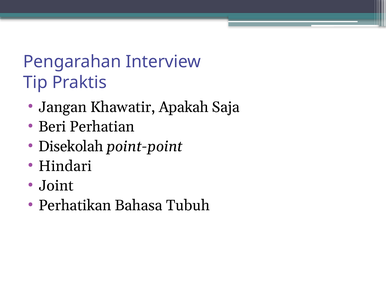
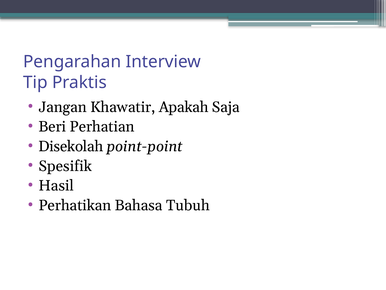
Hindari: Hindari -> Spesifik (65, 166)
Joint: Joint -> Hasil (56, 185)
